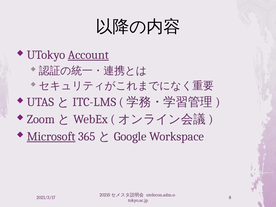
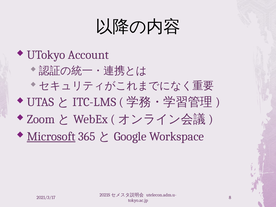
Account underline: present -> none (88, 55)
